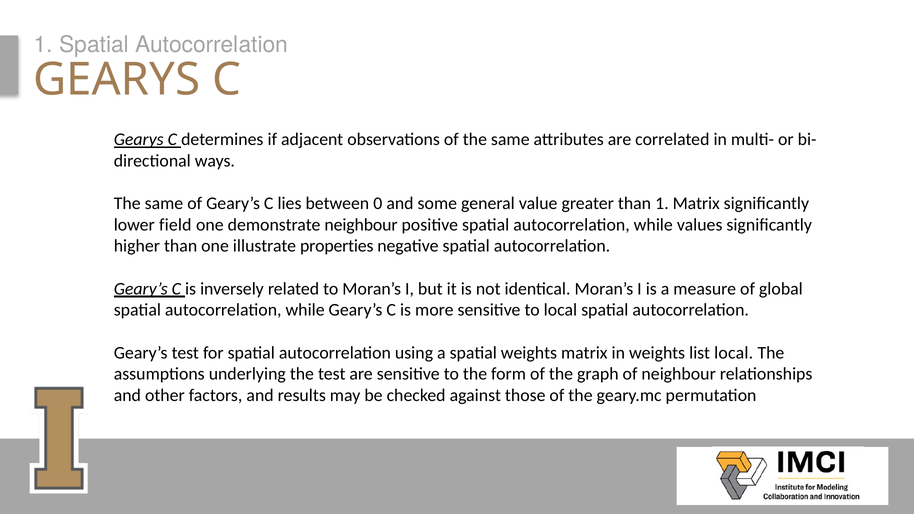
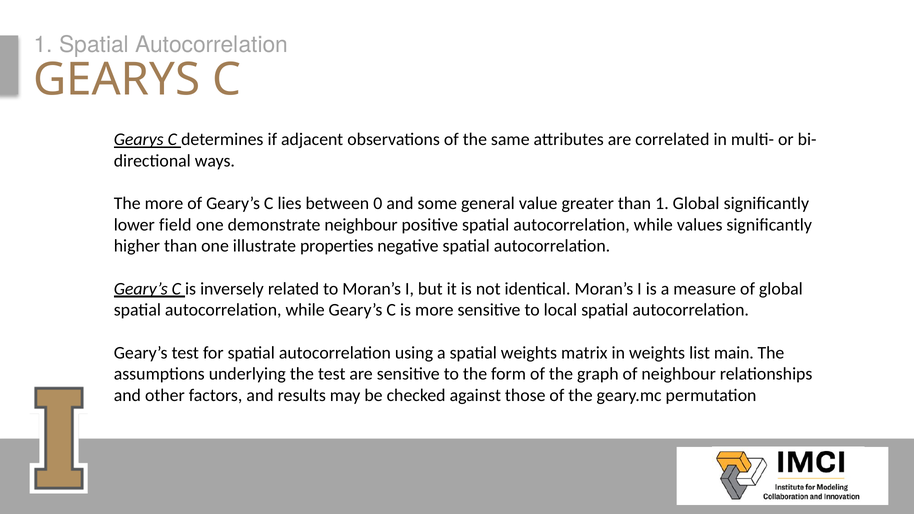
same: same -> more (164, 203)
1 Matrix: Matrix -> Global (696, 203)
list local: local -> main (734, 353)
